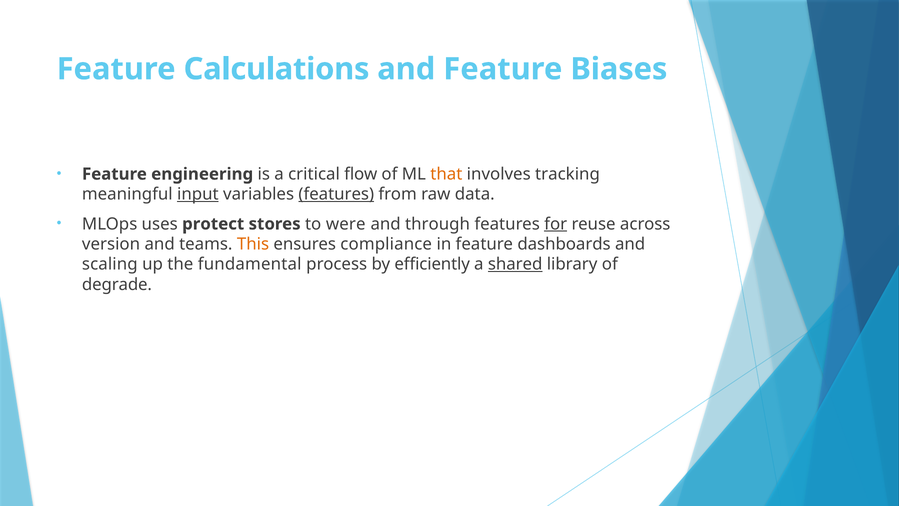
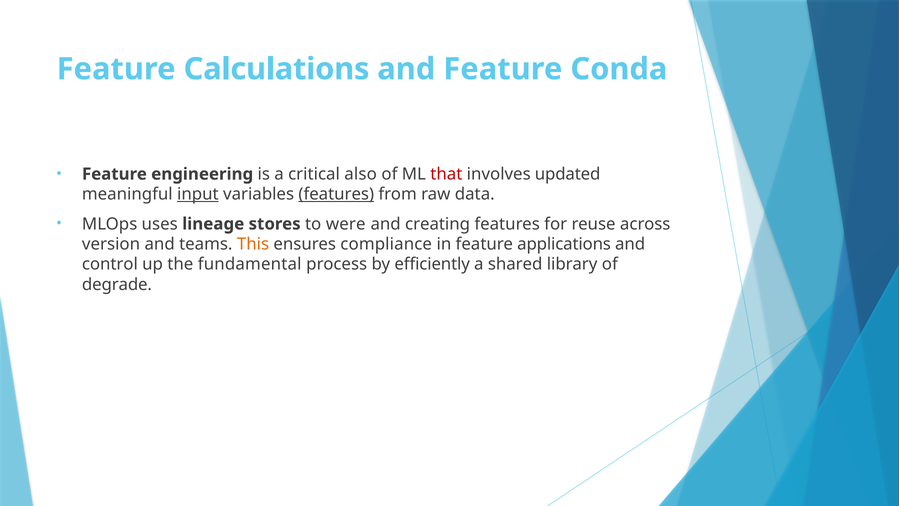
Biases: Biases -> Conda (619, 69)
flow: flow -> also (361, 174)
that colour: orange -> red (446, 174)
tracking: tracking -> updated (568, 174)
protect: protect -> lineage (213, 224)
through: through -> creating (438, 224)
for underline: present -> none (556, 224)
dashboards: dashboards -> applications (564, 244)
scaling: scaling -> control (110, 264)
shared underline: present -> none (515, 264)
